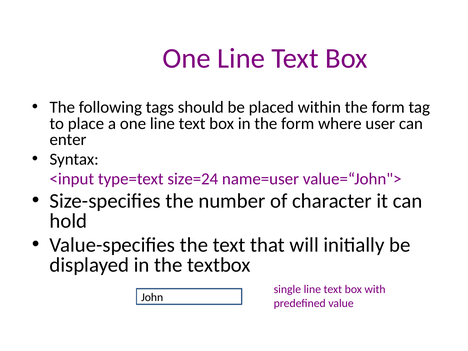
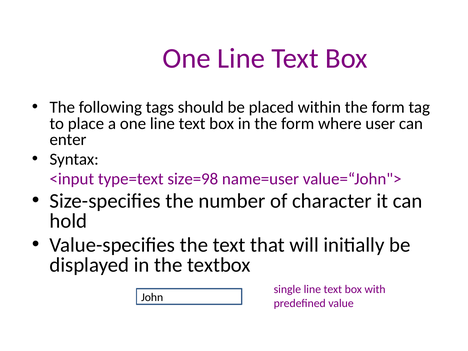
size=24: size=24 -> size=98 (193, 179)
